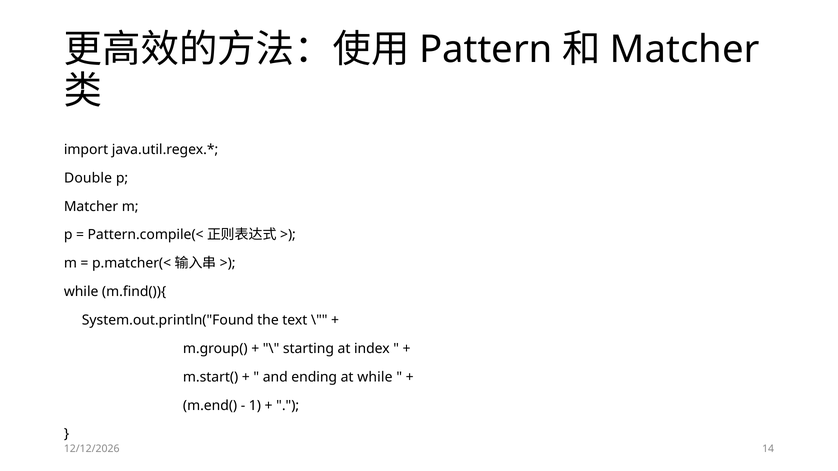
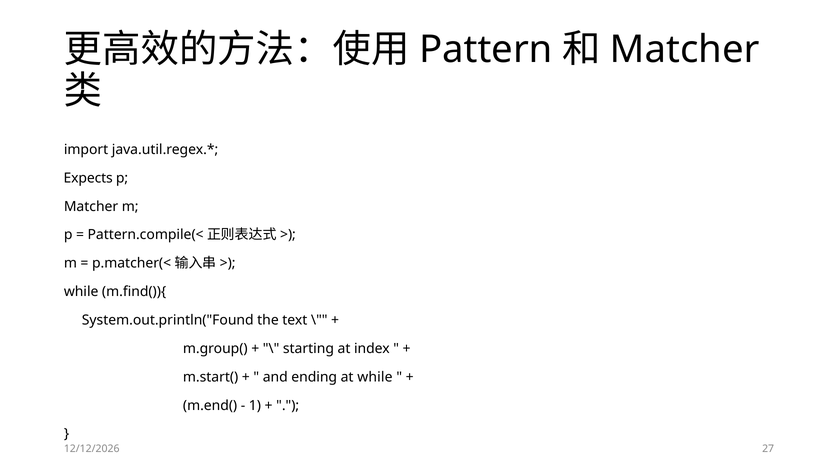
Double: Double -> Expects (88, 178)
14: 14 -> 27 (768, 449)
